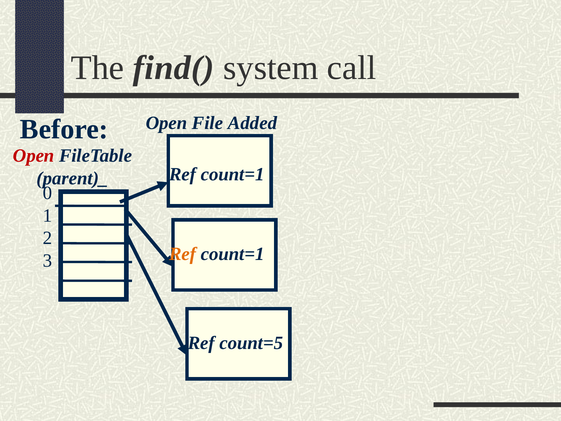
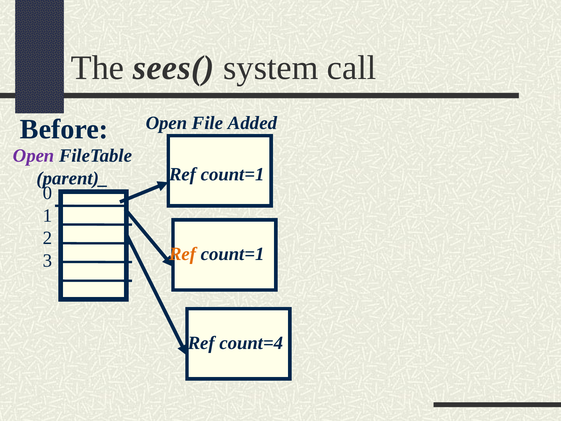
find(: find( -> sees( (174, 68)
Open colour: red -> purple (34, 156)
count=5: count=5 -> count=4 (251, 343)
